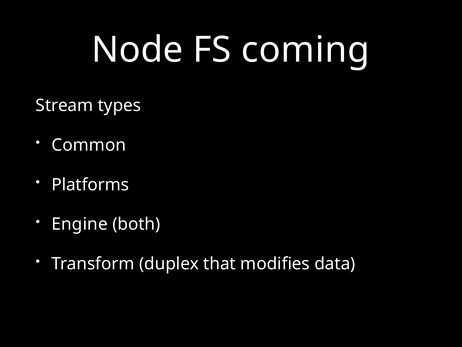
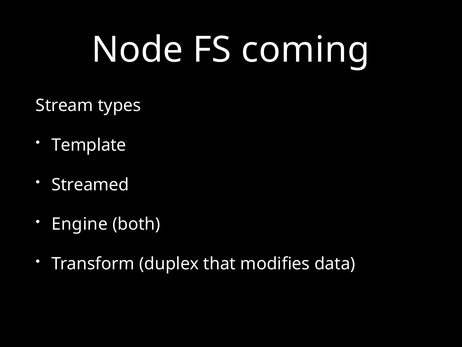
Common: Common -> Template (89, 145)
Platforms: Platforms -> Streamed (90, 184)
